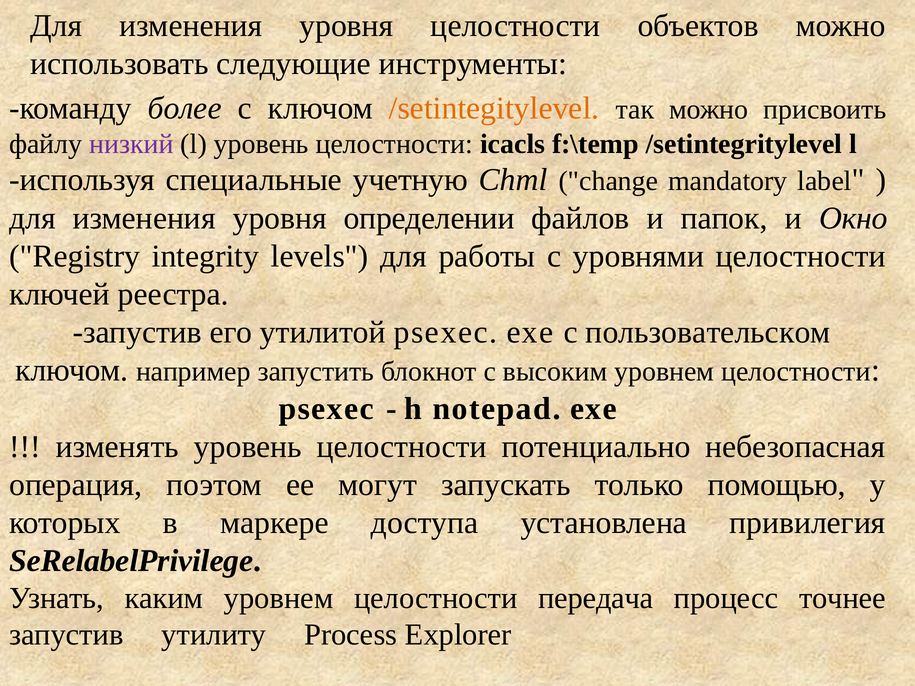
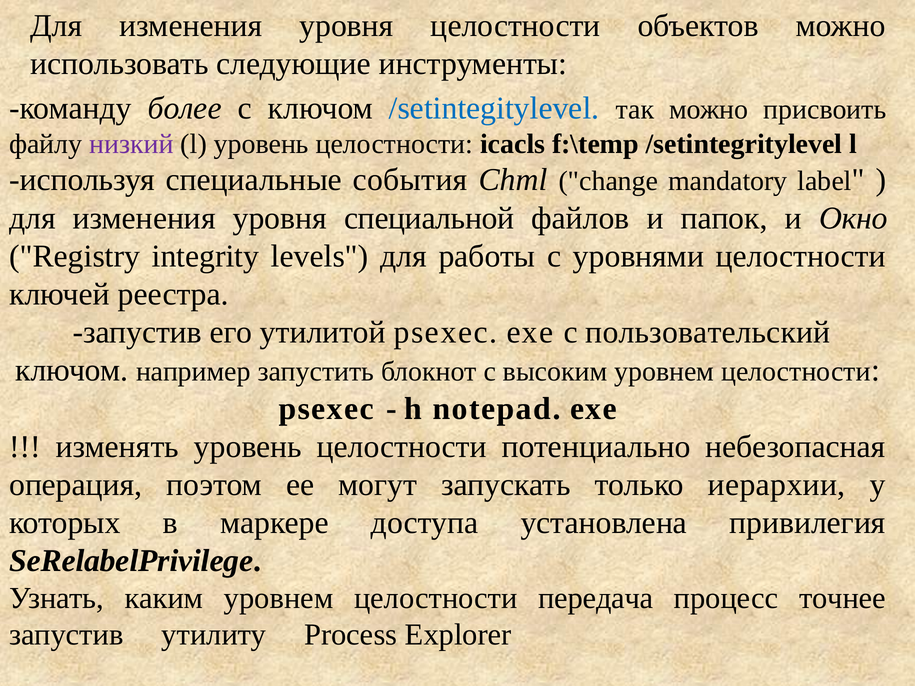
/setintegitylevel colour: orange -> blue (494, 108)
учетную: учетную -> события (410, 180)
определении: определении -> специальной (429, 218)
пользовательском: пользовательском -> пользовательский (708, 333)
помощью: помощью -> иерархии (777, 485)
